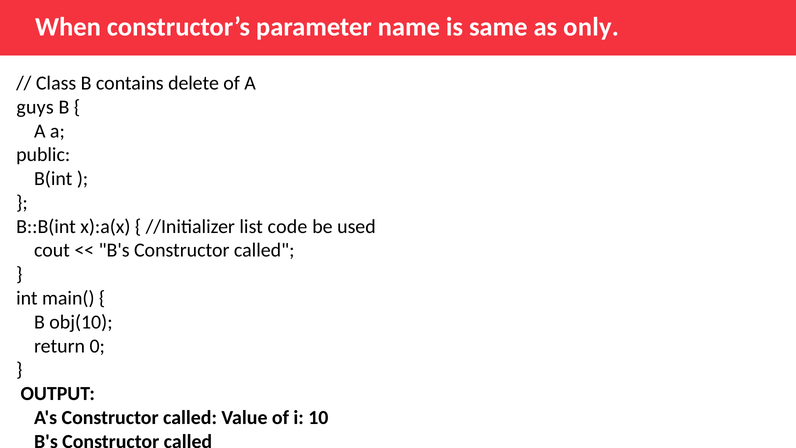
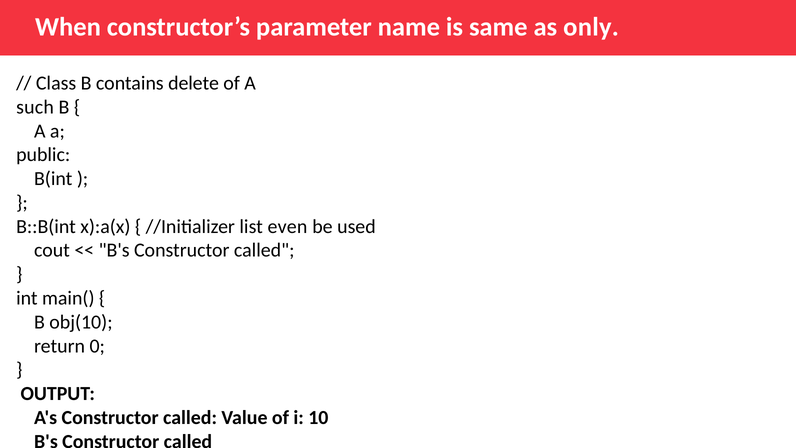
guys: guys -> such (35, 107)
code: code -> even (287, 226)
